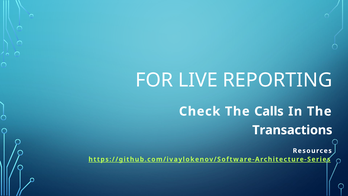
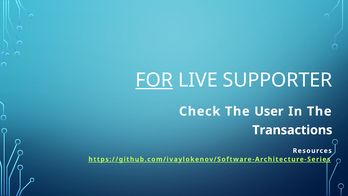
FOR underline: none -> present (154, 80)
REPORTING: REPORTING -> SUPPORTER (278, 80)
Calls: Calls -> User (269, 111)
